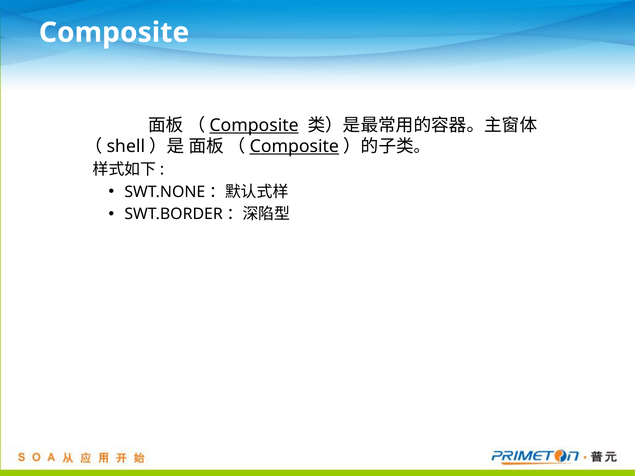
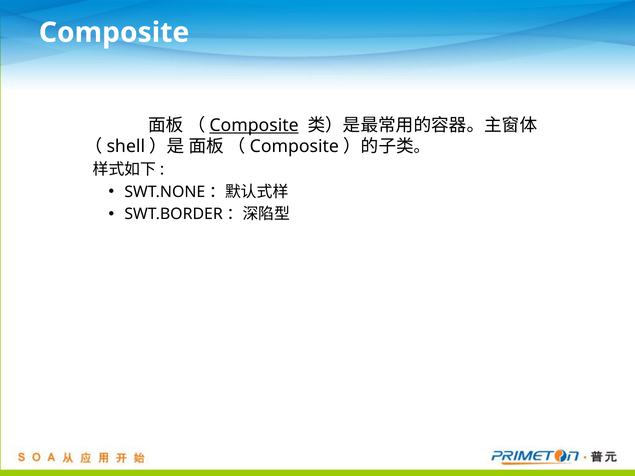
Composite underline: present -> none (294, 147)
